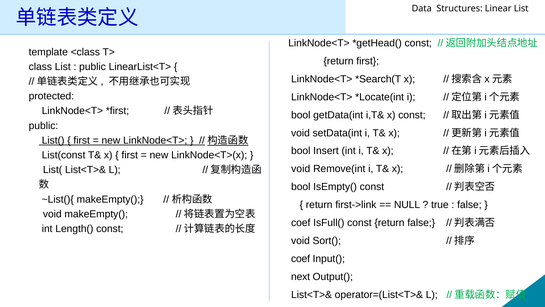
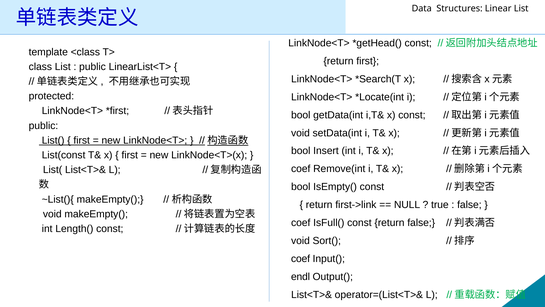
void: void -> coef (301, 169)
next: next -> endl (301, 276)
